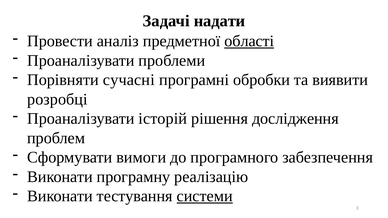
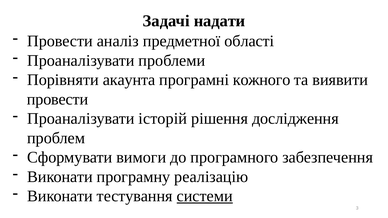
області underline: present -> none (249, 41)
сучасні: сучасні -> акаунта (129, 80)
обробки: обробки -> кожного (262, 80)
розробці: розробці -> провести (58, 99)
